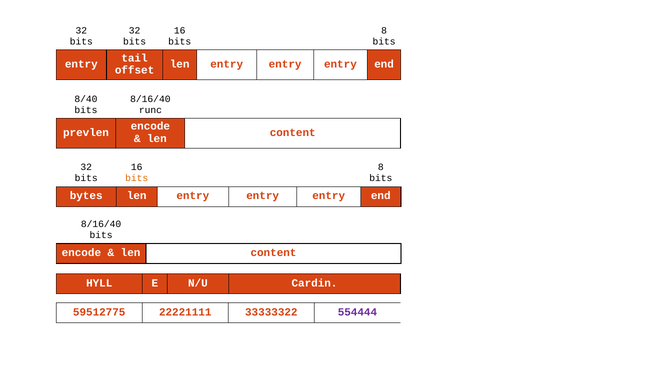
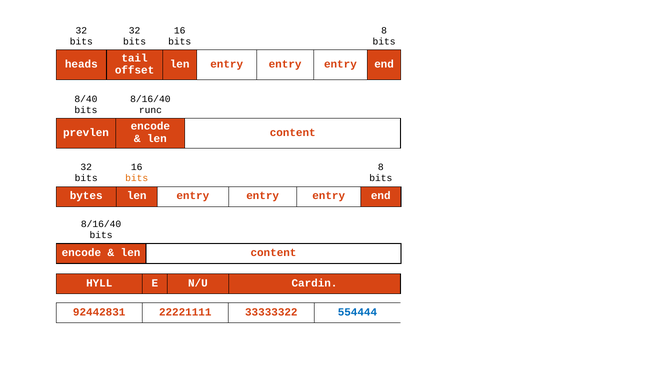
entry: entry -> heads (81, 64)
59512775: 59512775 -> 92442831 (99, 312)
554444 colour: purple -> blue (357, 312)
